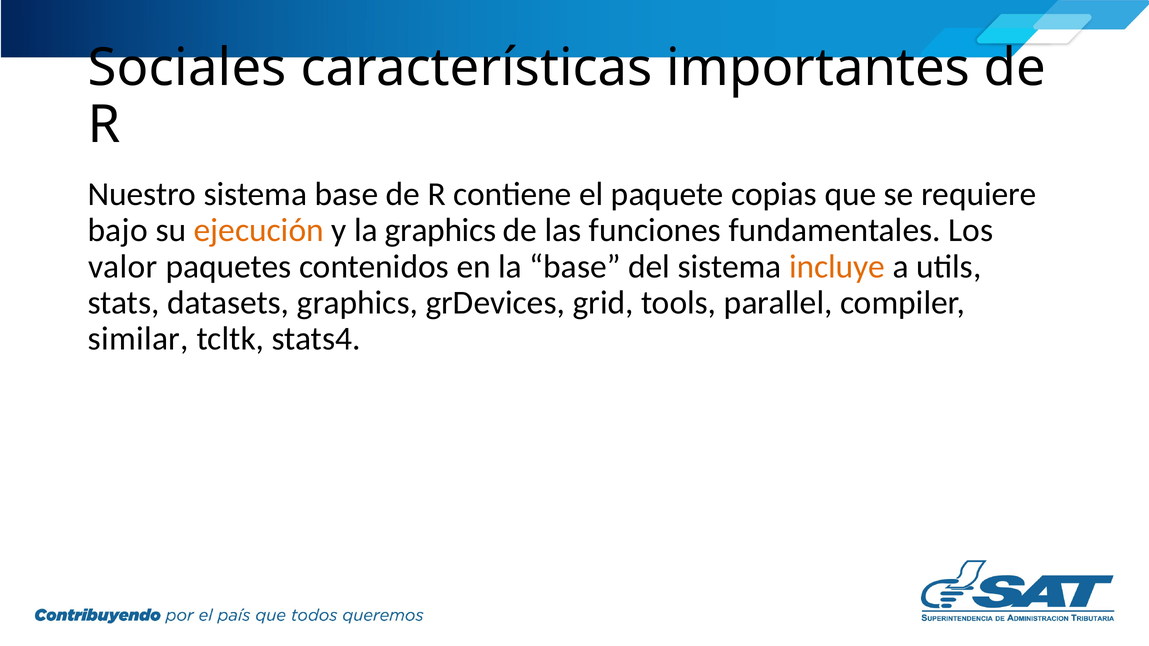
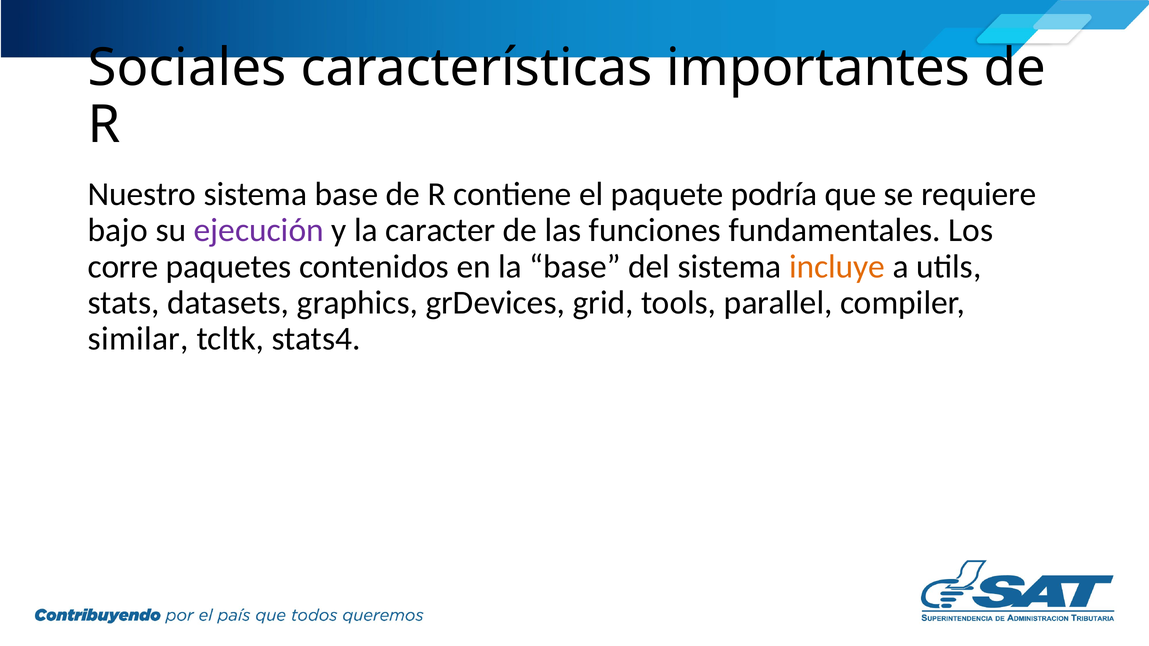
copias: copias -> podría (774, 194)
ejecución colour: orange -> purple (259, 230)
la graphics: graphics -> caracter (440, 230)
valor: valor -> corre (123, 267)
